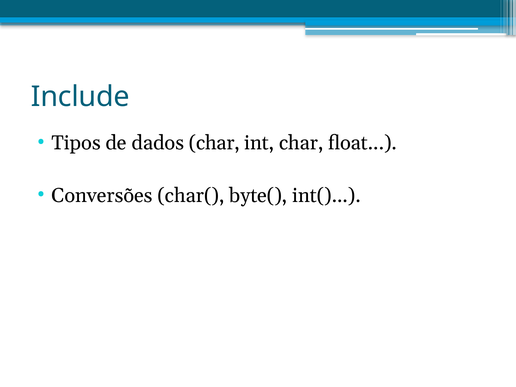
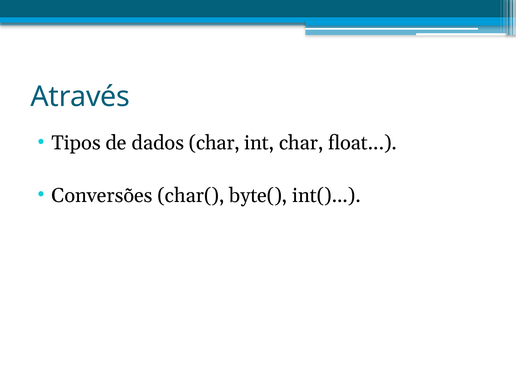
Include: Include -> Através (80, 97)
